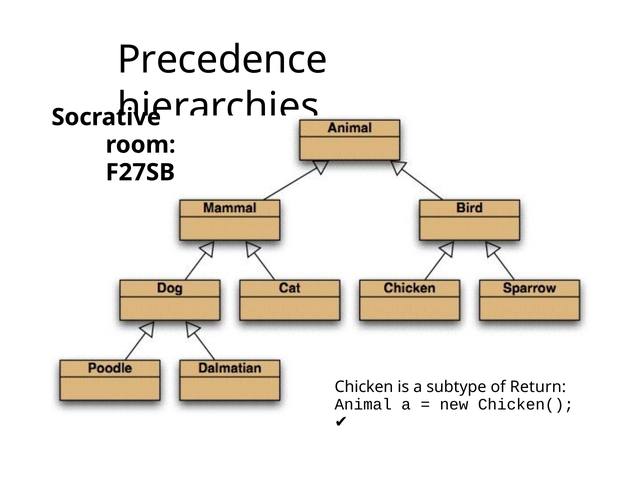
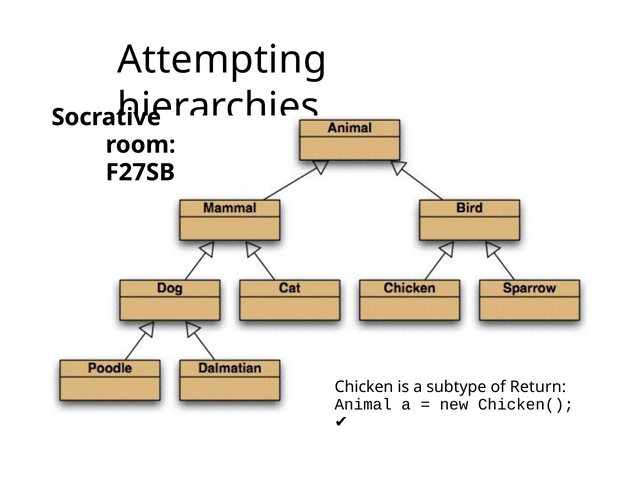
Precedence: Precedence -> Attempting (222, 60)
